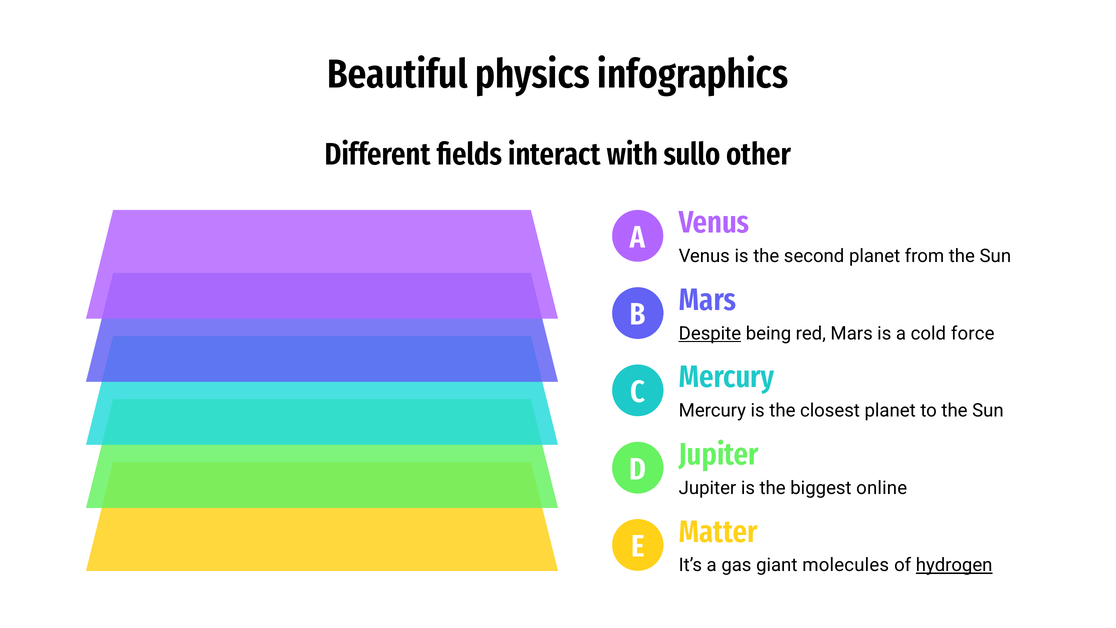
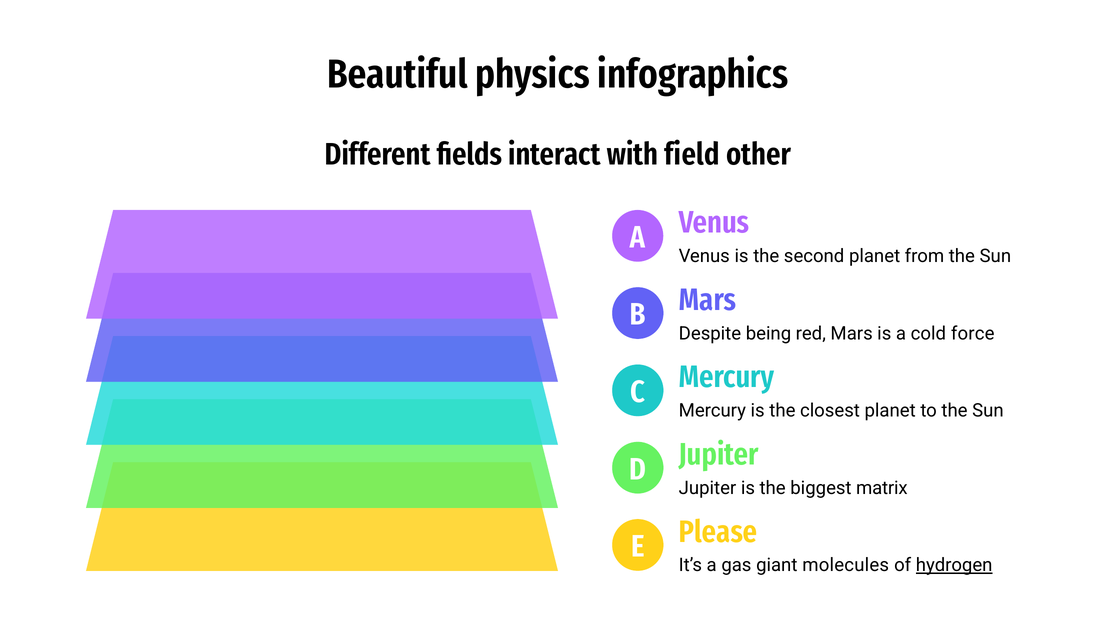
sullo: sullo -> field (692, 154)
Despite underline: present -> none (710, 333)
online: online -> matrix (882, 488)
Matter: Matter -> Please (718, 532)
